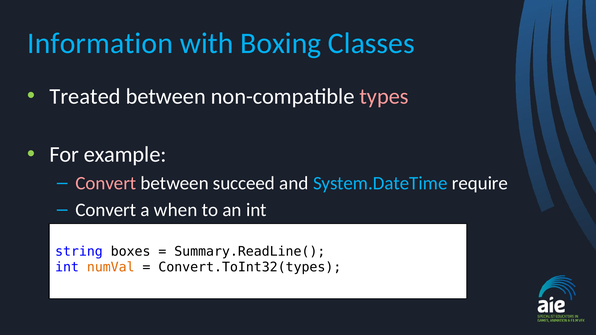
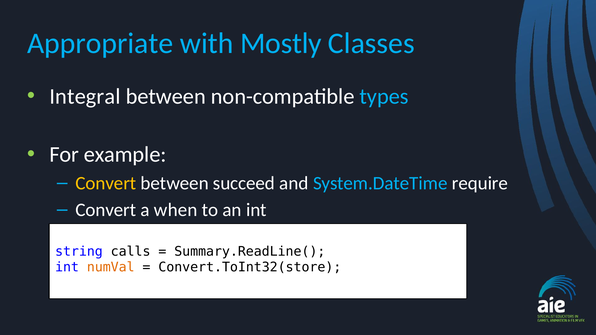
Information: Information -> Appropriate (100, 43)
Boxing: Boxing -> Mostly (281, 43)
Treated: Treated -> Integral (85, 96)
types colour: pink -> light blue (384, 96)
Convert colour: pink -> yellow (106, 183)
boxes: boxes -> calls (131, 252)
Convert.ToInt32(types: Convert.ToInt32(types -> Convert.ToInt32(store (250, 267)
